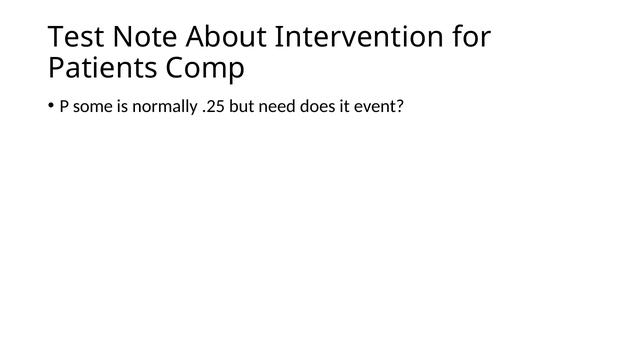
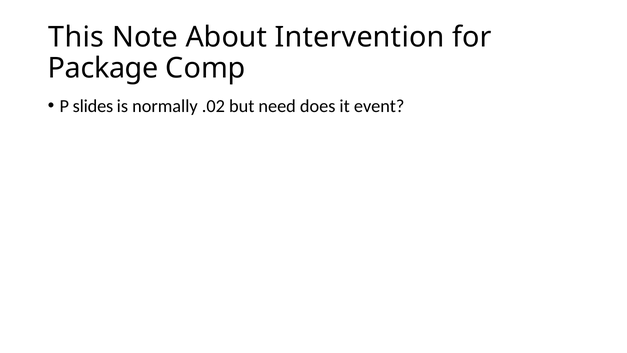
Test: Test -> This (76, 37)
Patients: Patients -> Package (103, 68)
some: some -> slides (93, 106)
.25: .25 -> .02 (213, 106)
